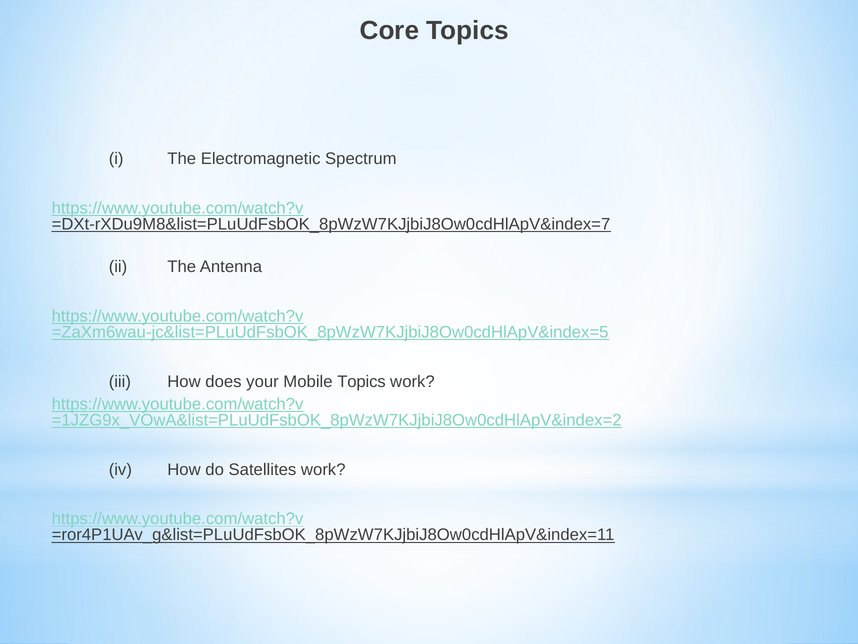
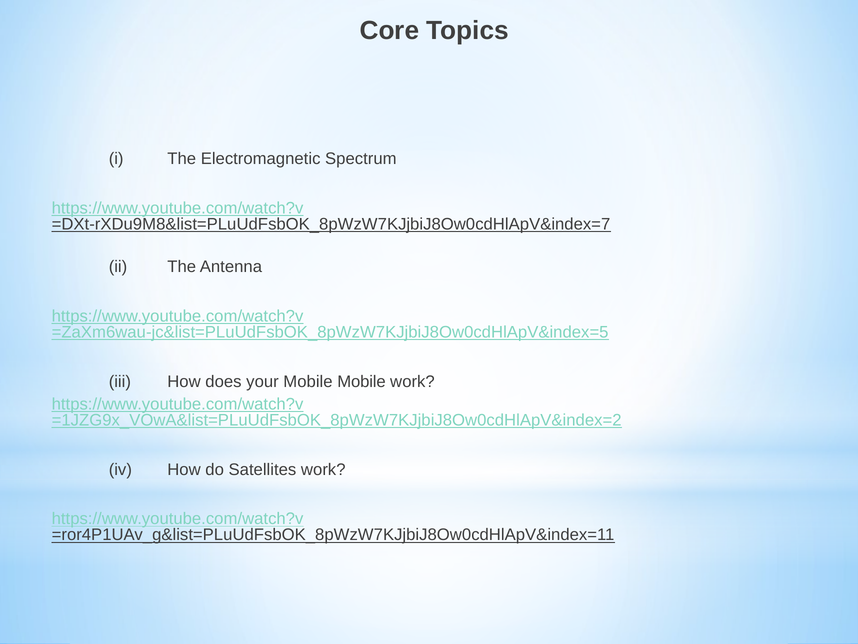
Mobile Topics: Topics -> Mobile (361, 381)
